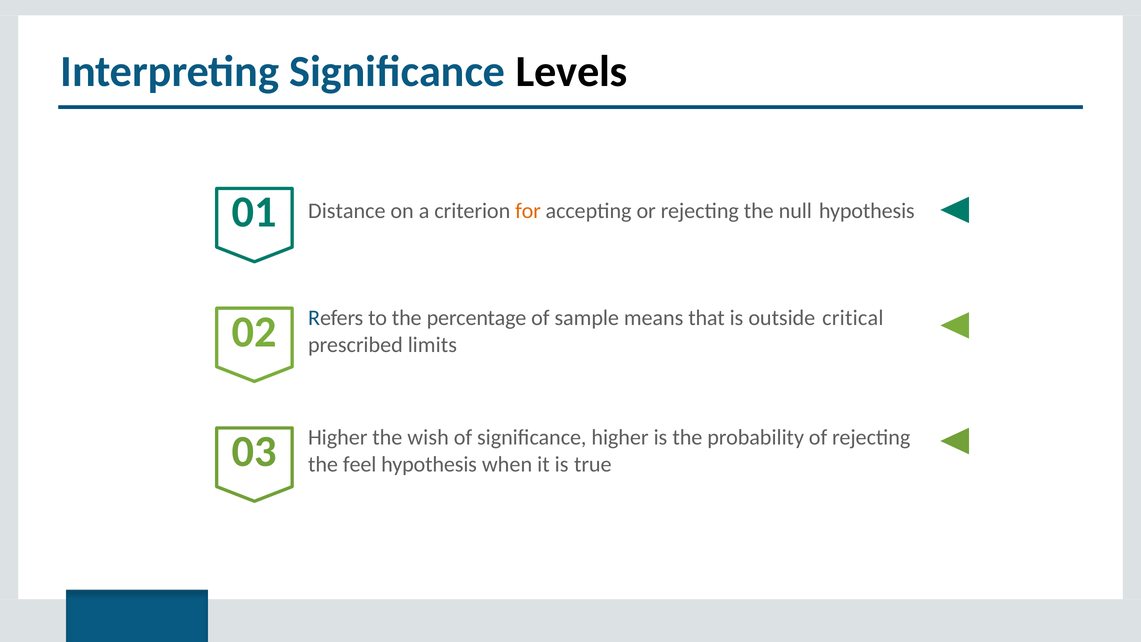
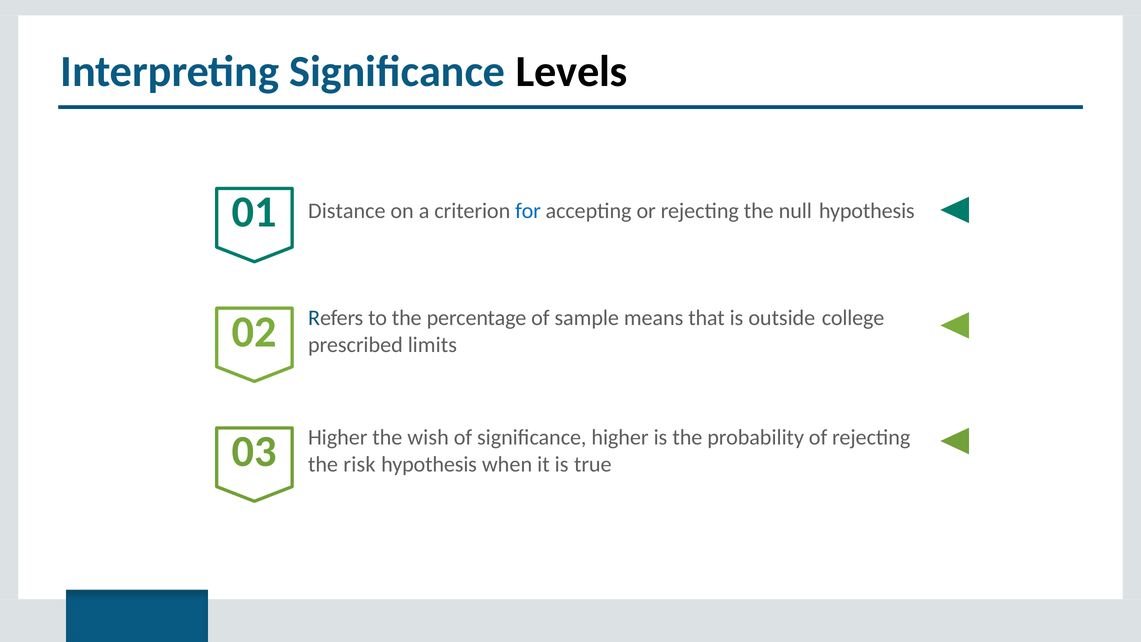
for colour: orange -> blue (528, 211)
critical: critical -> college (853, 318)
feel: feel -> risk (359, 464)
